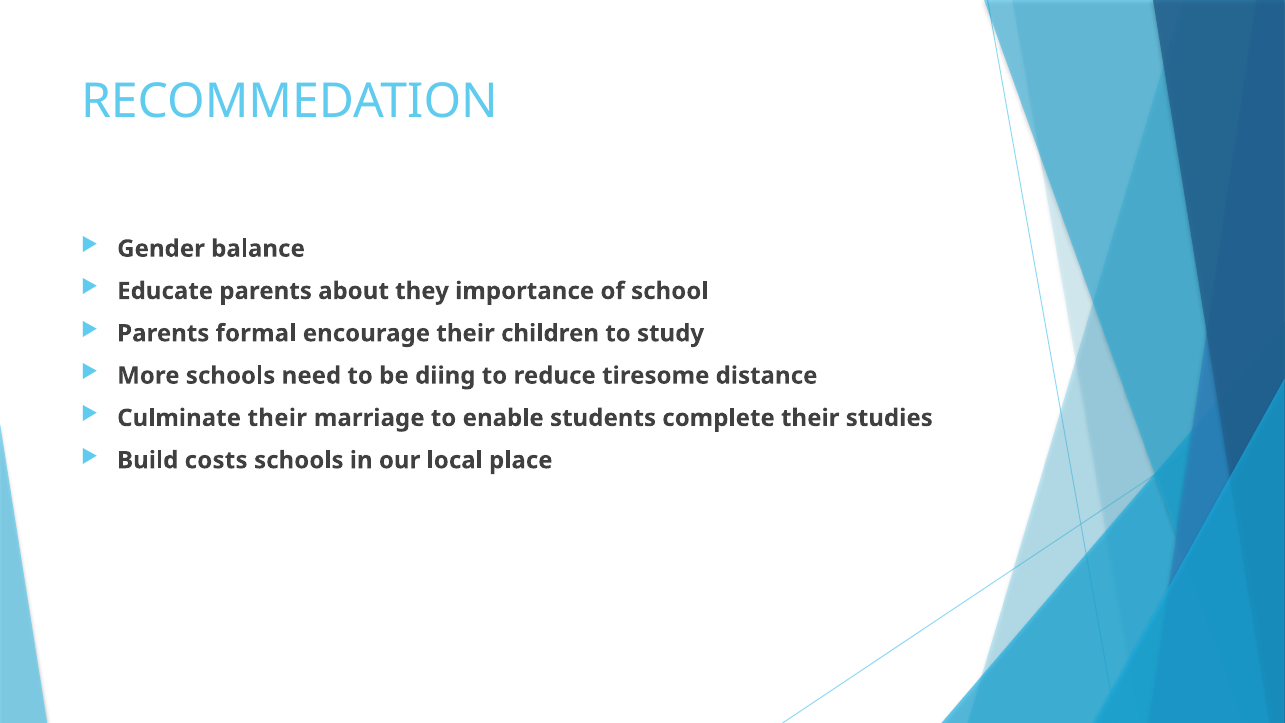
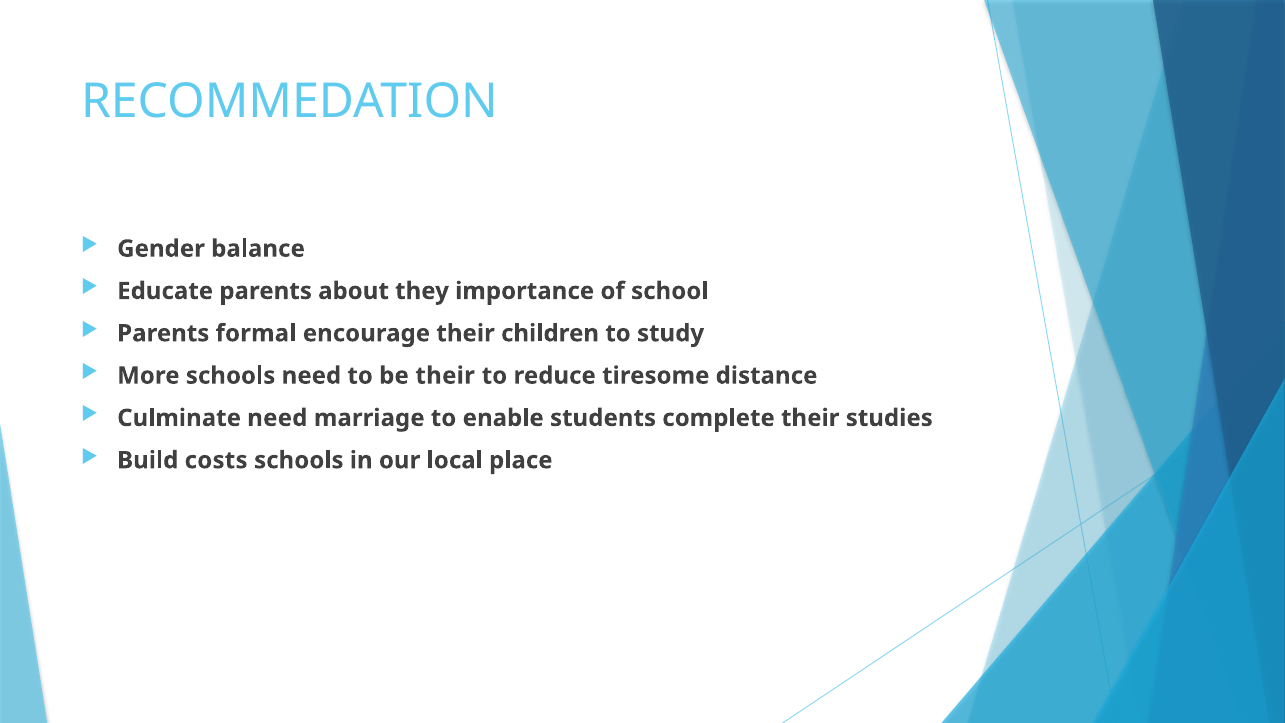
be diing: diing -> their (445, 376)
Culminate their: their -> need (277, 418)
